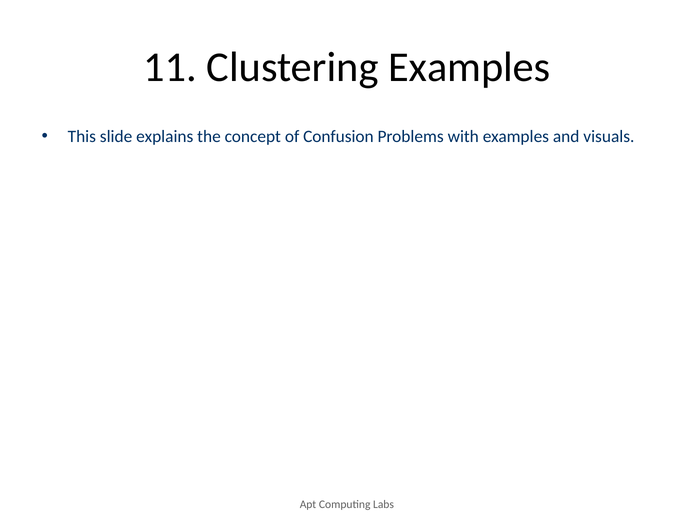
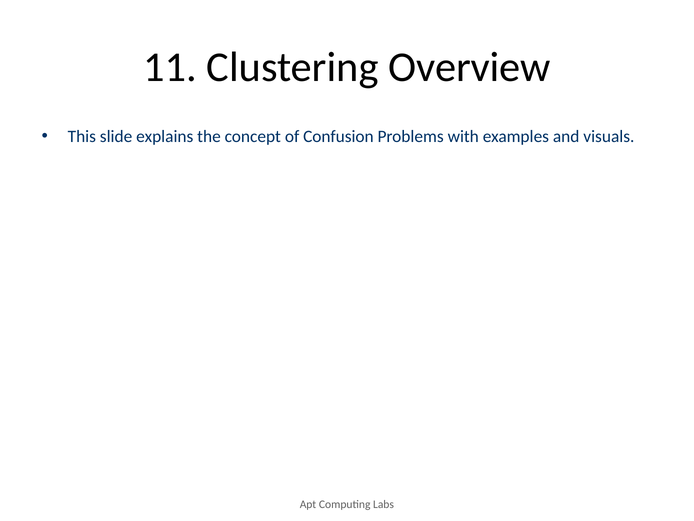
Clustering Examples: Examples -> Overview (469, 67)
